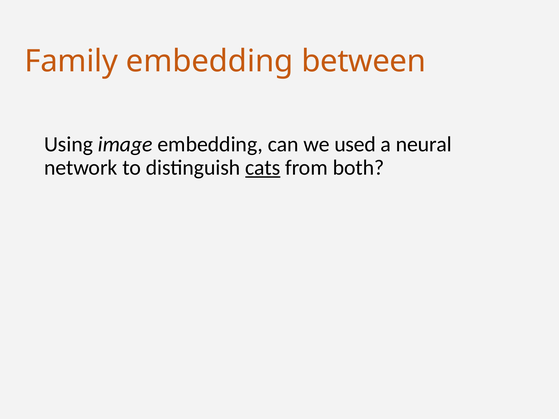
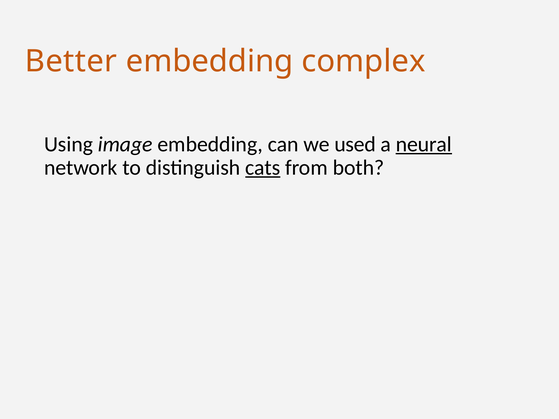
Family: Family -> Better (71, 61)
between: between -> complex (363, 61)
neural underline: none -> present (424, 144)
